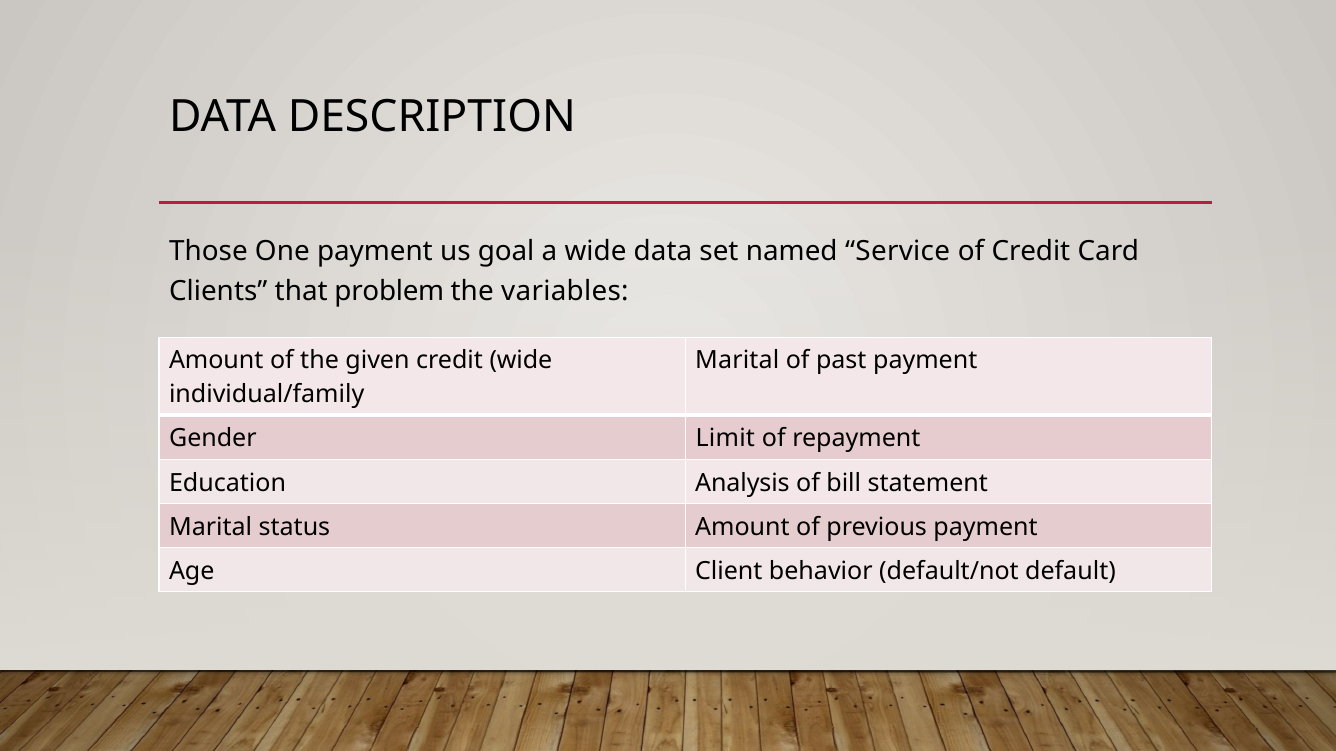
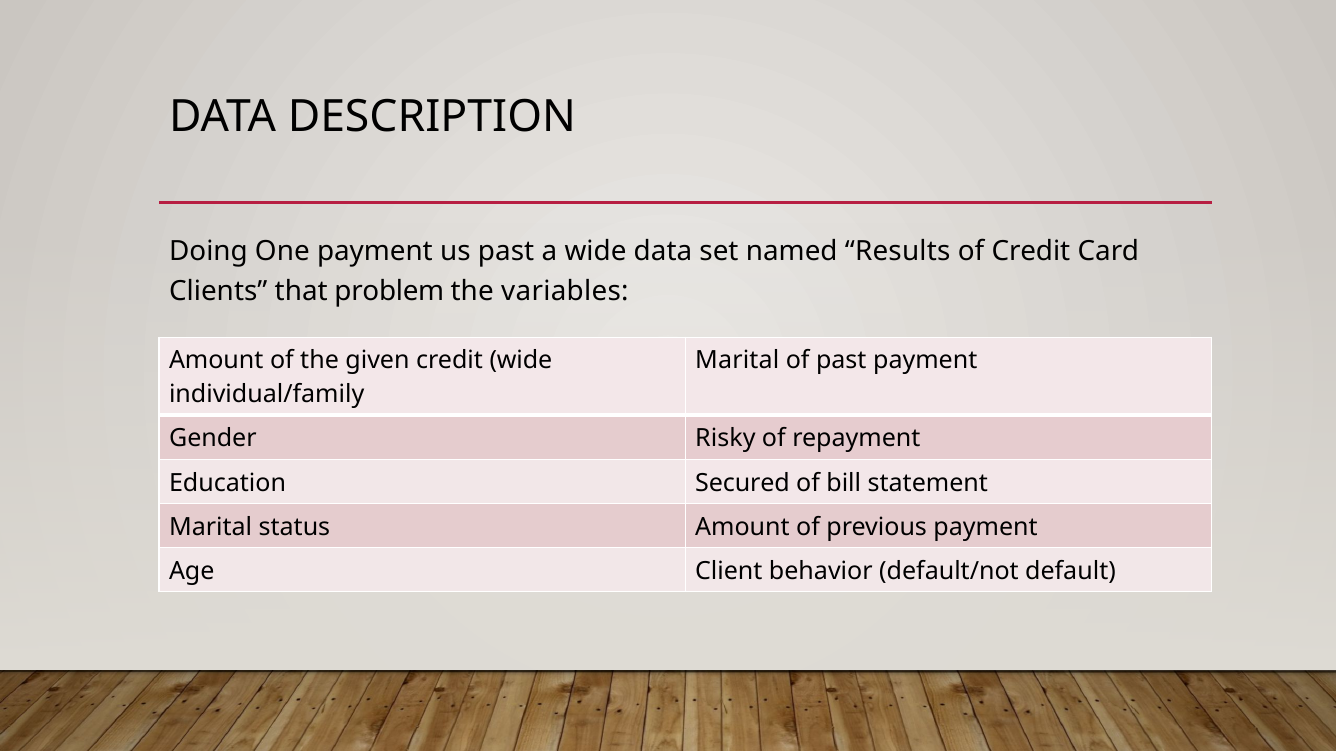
Those: Those -> Doing (208, 251)
us goal: goal -> past (506, 251)
Service: Service -> Results (898, 251)
Limit: Limit -> Risky (725, 439)
Analysis: Analysis -> Secured (742, 483)
